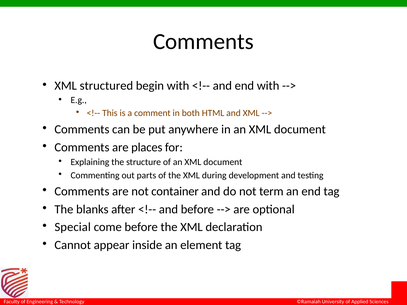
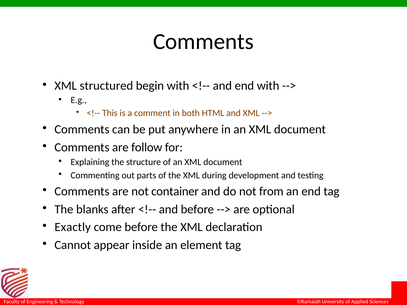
places: places -> follow (147, 147)
term: term -> from (271, 192)
Special: Special -> Exactly (73, 227)
